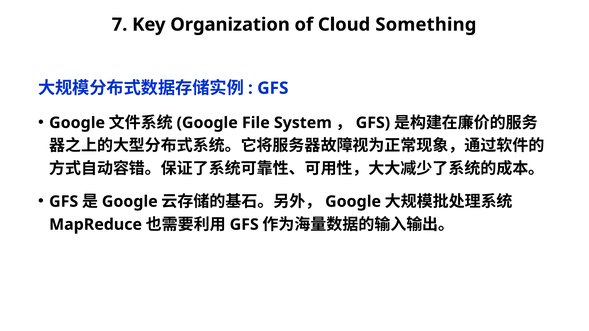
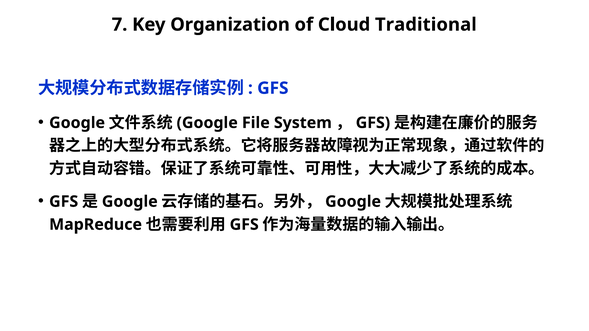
Something: Something -> Traditional (426, 25)
